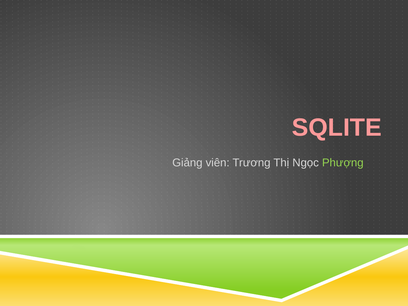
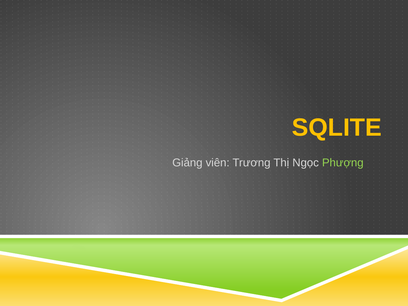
SQLITE colour: pink -> yellow (337, 128)
